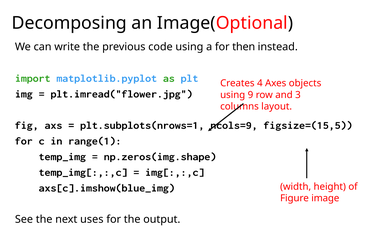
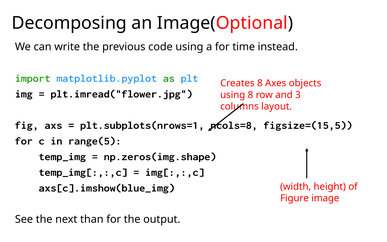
then: then -> time (244, 47)
Creates 4: 4 -> 8 (260, 83)
using 9: 9 -> 8 (250, 95)
ncols=9: ncols=9 -> ncols=8 (234, 125)
range(1: range(1 -> range(5 (95, 141)
uses: uses -> than (92, 219)
